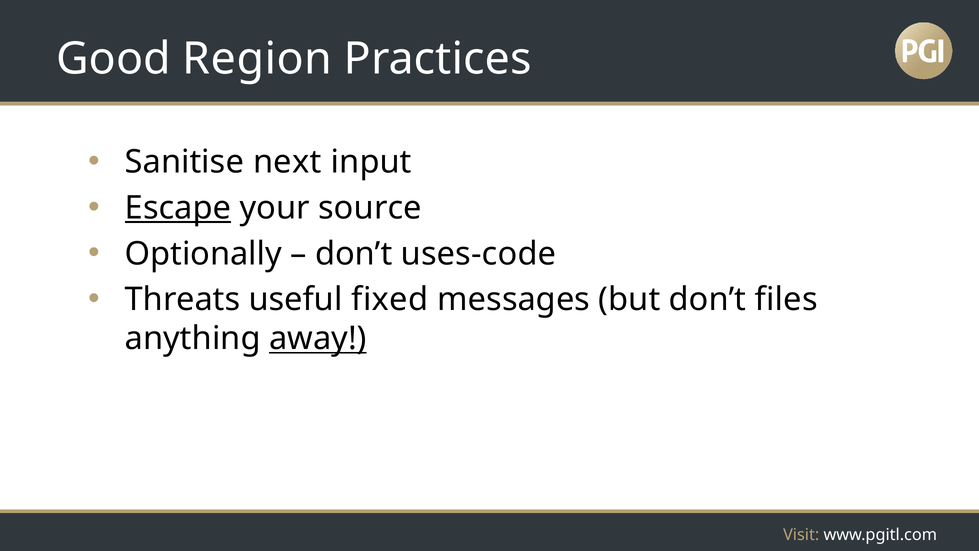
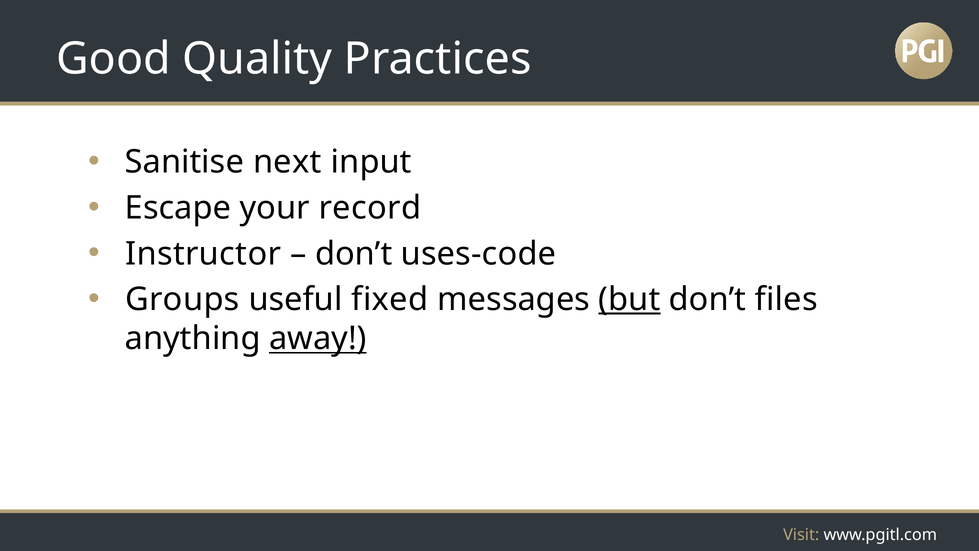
Region: Region -> Quality (257, 59)
Escape underline: present -> none (178, 208)
source: source -> record (370, 208)
Optionally: Optionally -> Instructor (203, 254)
Threats: Threats -> Groups (182, 299)
but underline: none -> present (629, 299)
